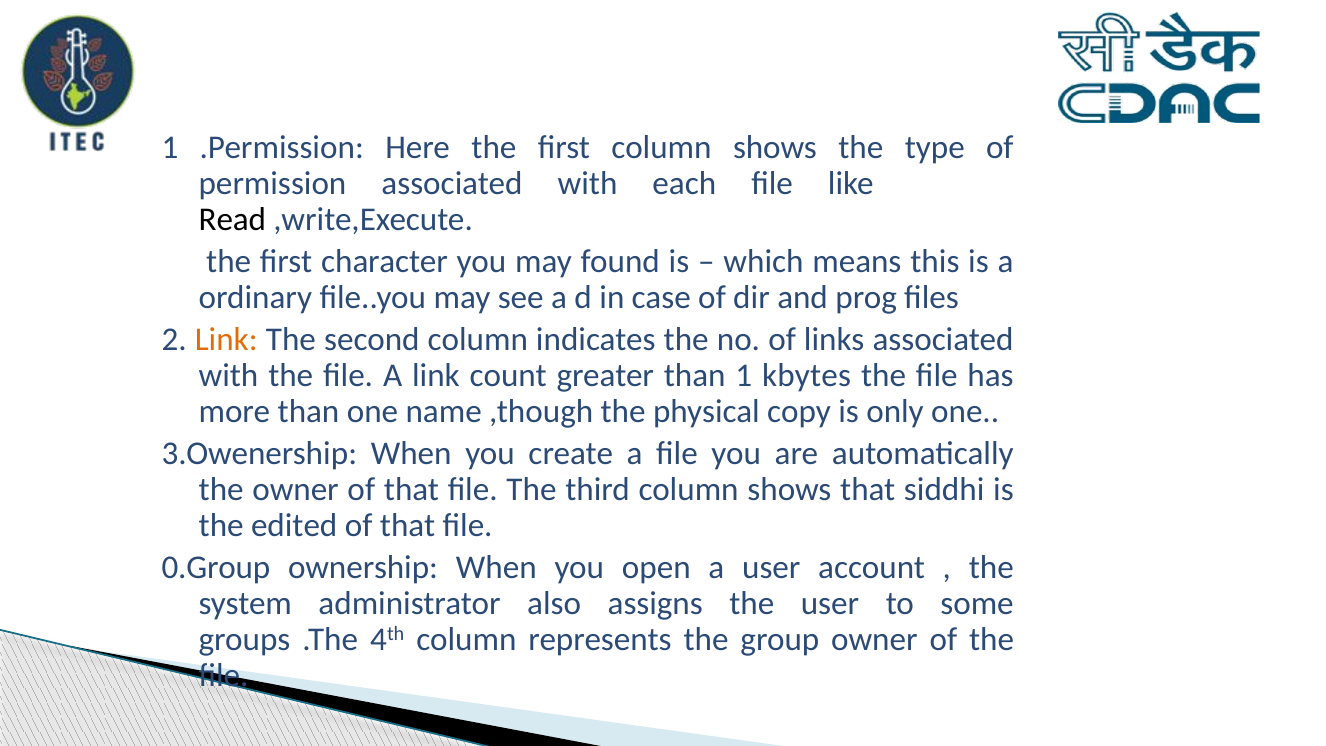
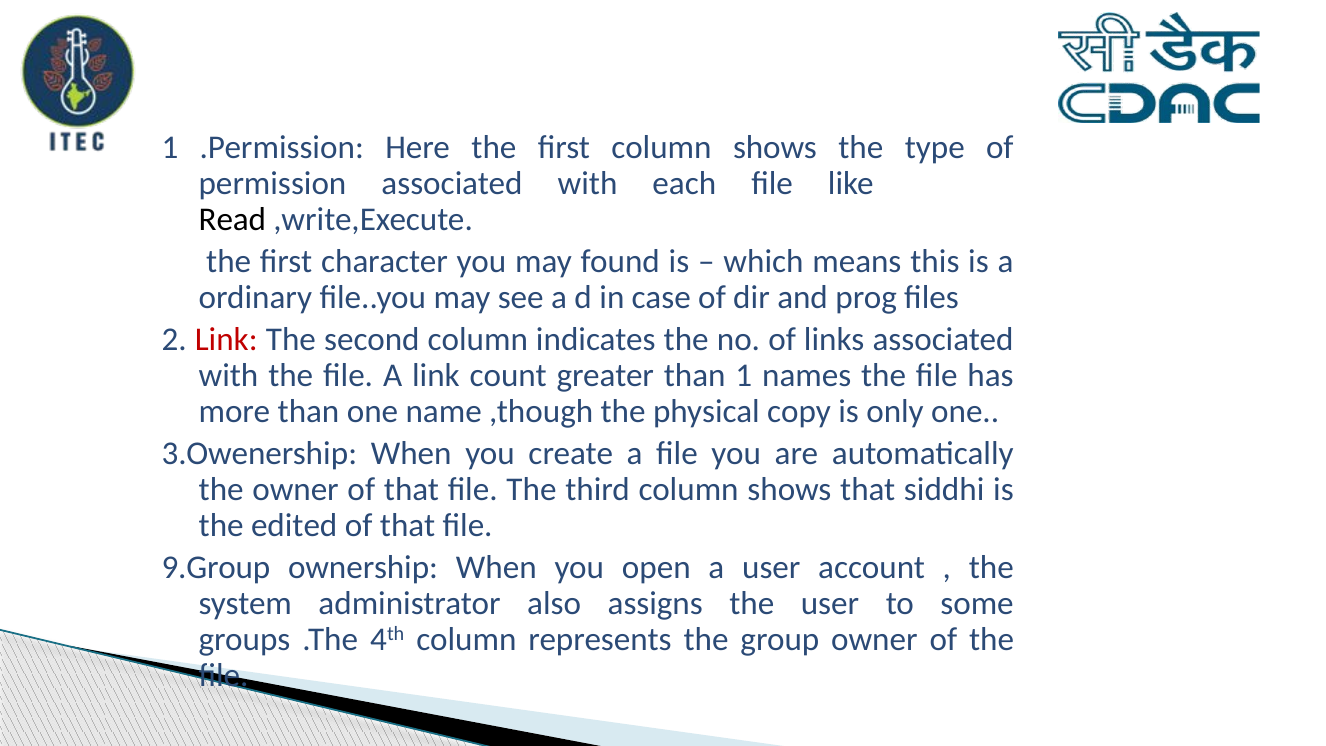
Link colour: orange -> red (226, 340)
kbytes: kbytes -> names (807, 376)
0.Group: 0.Group -> 9.Group (216, 568)
